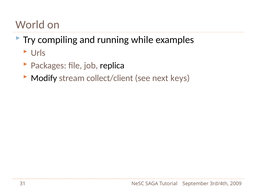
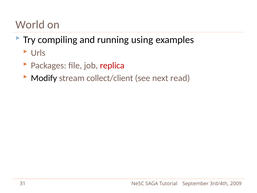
while: while -> using (142, 40)
replica colour: black -> red (112, 65)
keys: keys -> read (180, 78)
